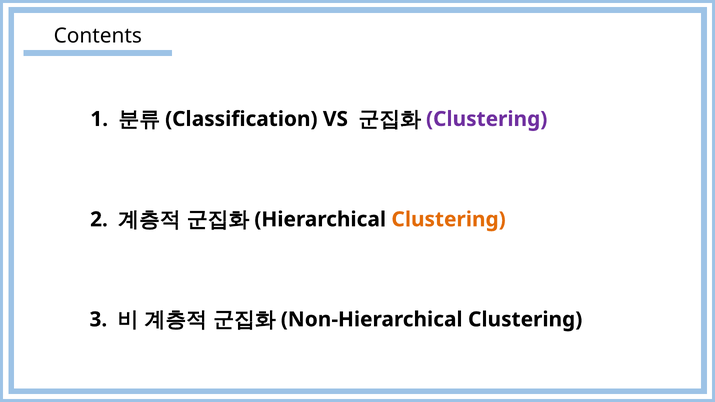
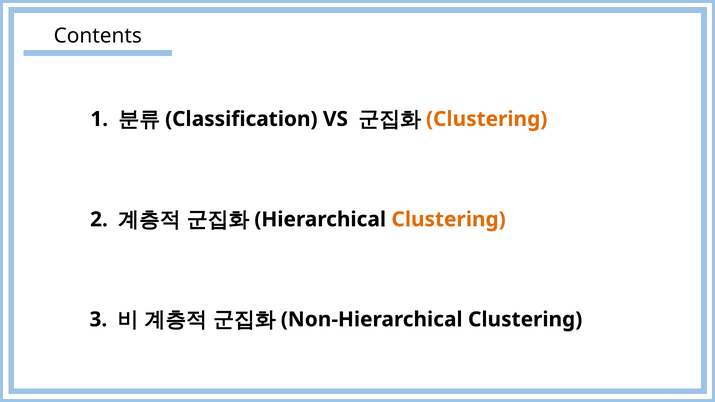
Clustering colour: purple -> orange (487, 119)
